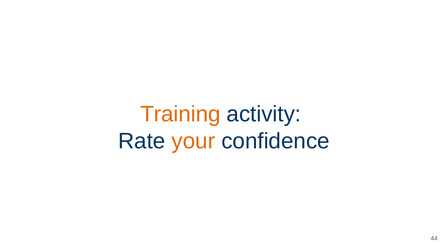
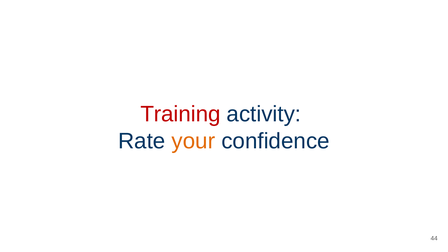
Training colour: orange -> red (180, 114)
